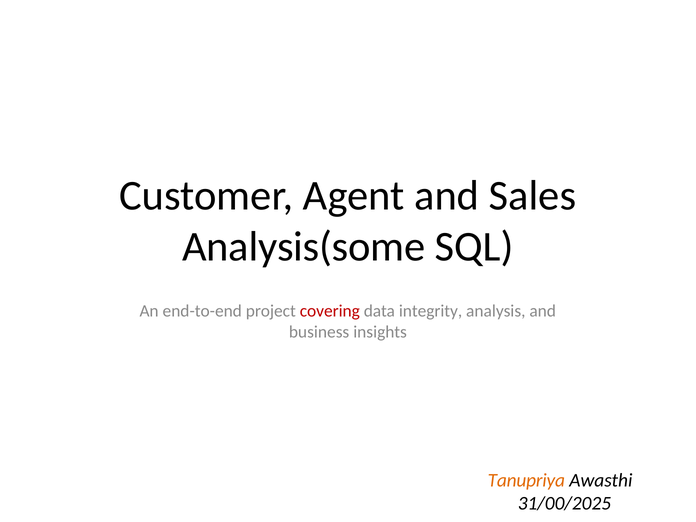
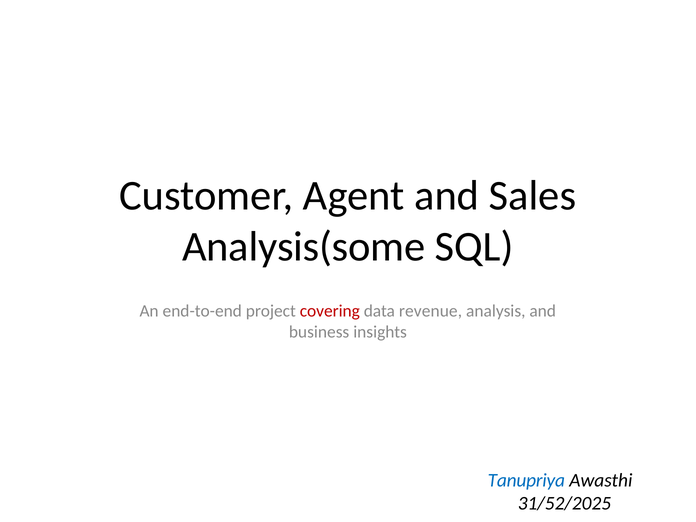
integrity: integrity -> revenue (430, 311)
Tanupriya colour: orange -> blue (526, 480)
31/00/2025: 31/00/2025 -> 31/52/2025 (564, 503)
